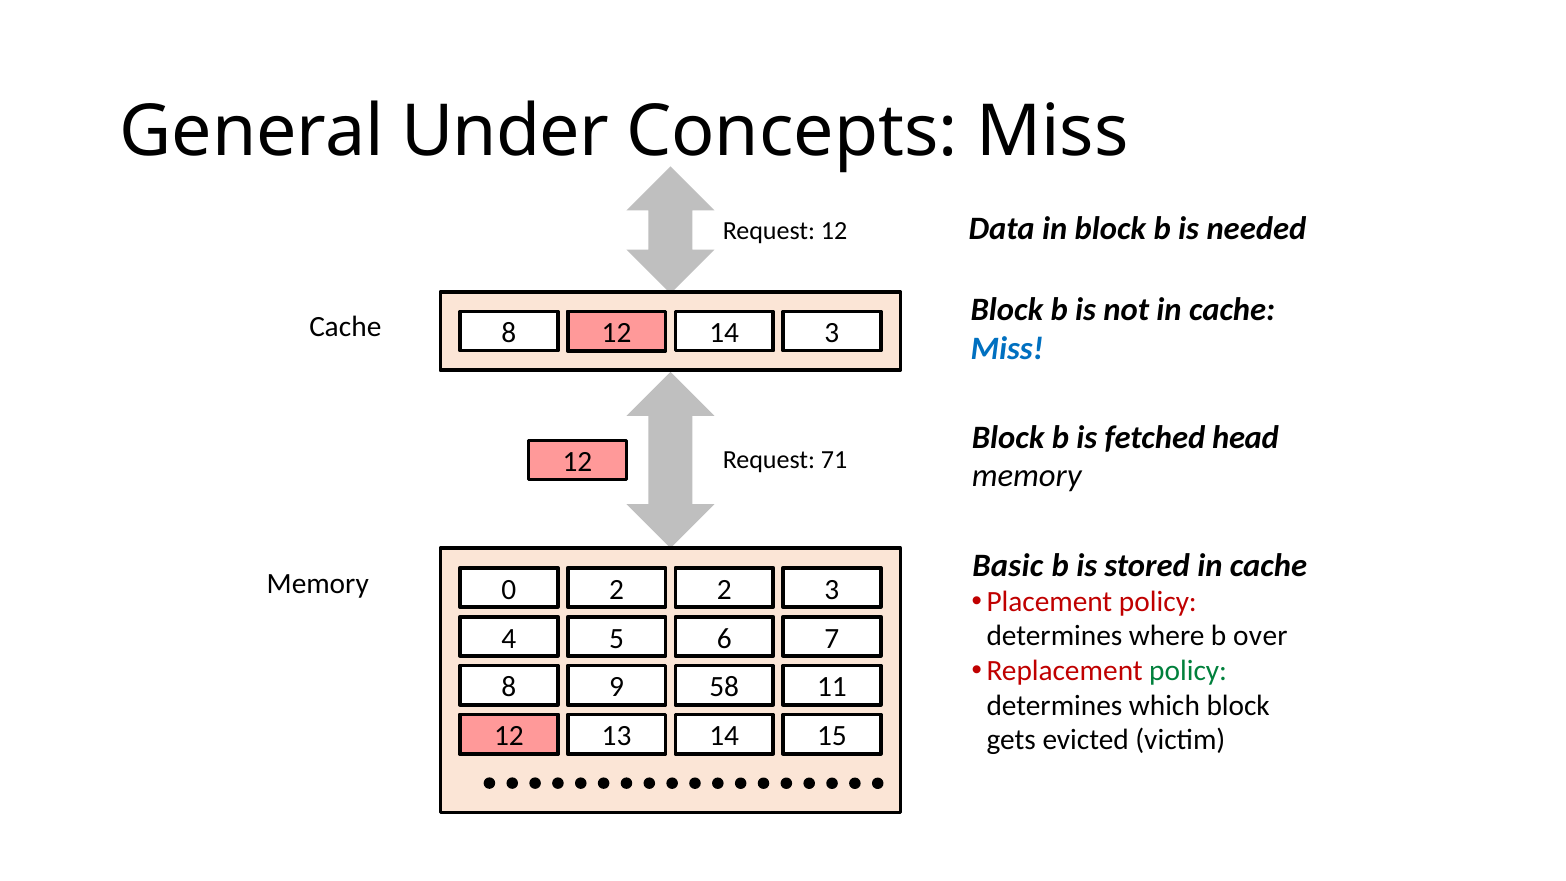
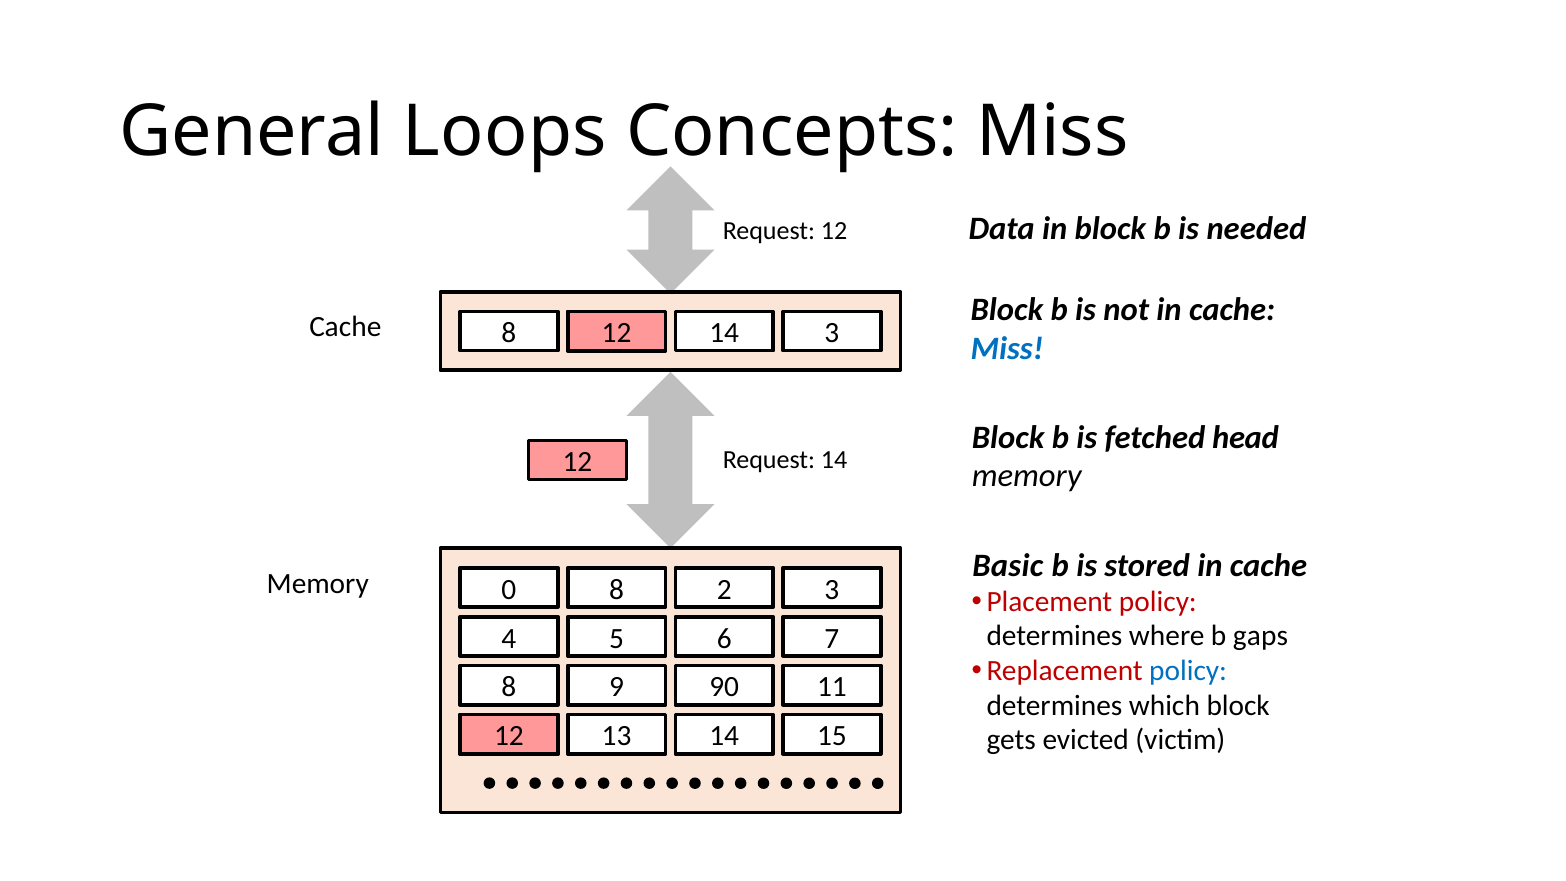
Under: Under -> Loops (505, 132)
Request 71: 71 -> 14 (834, 459)
0 2: 2 -> 8 (617, 589)
over: over -> gaps (1261, 636)
policy colour: green -> blue (1188, 671)
58: 58 -> 90 (724, 687)
